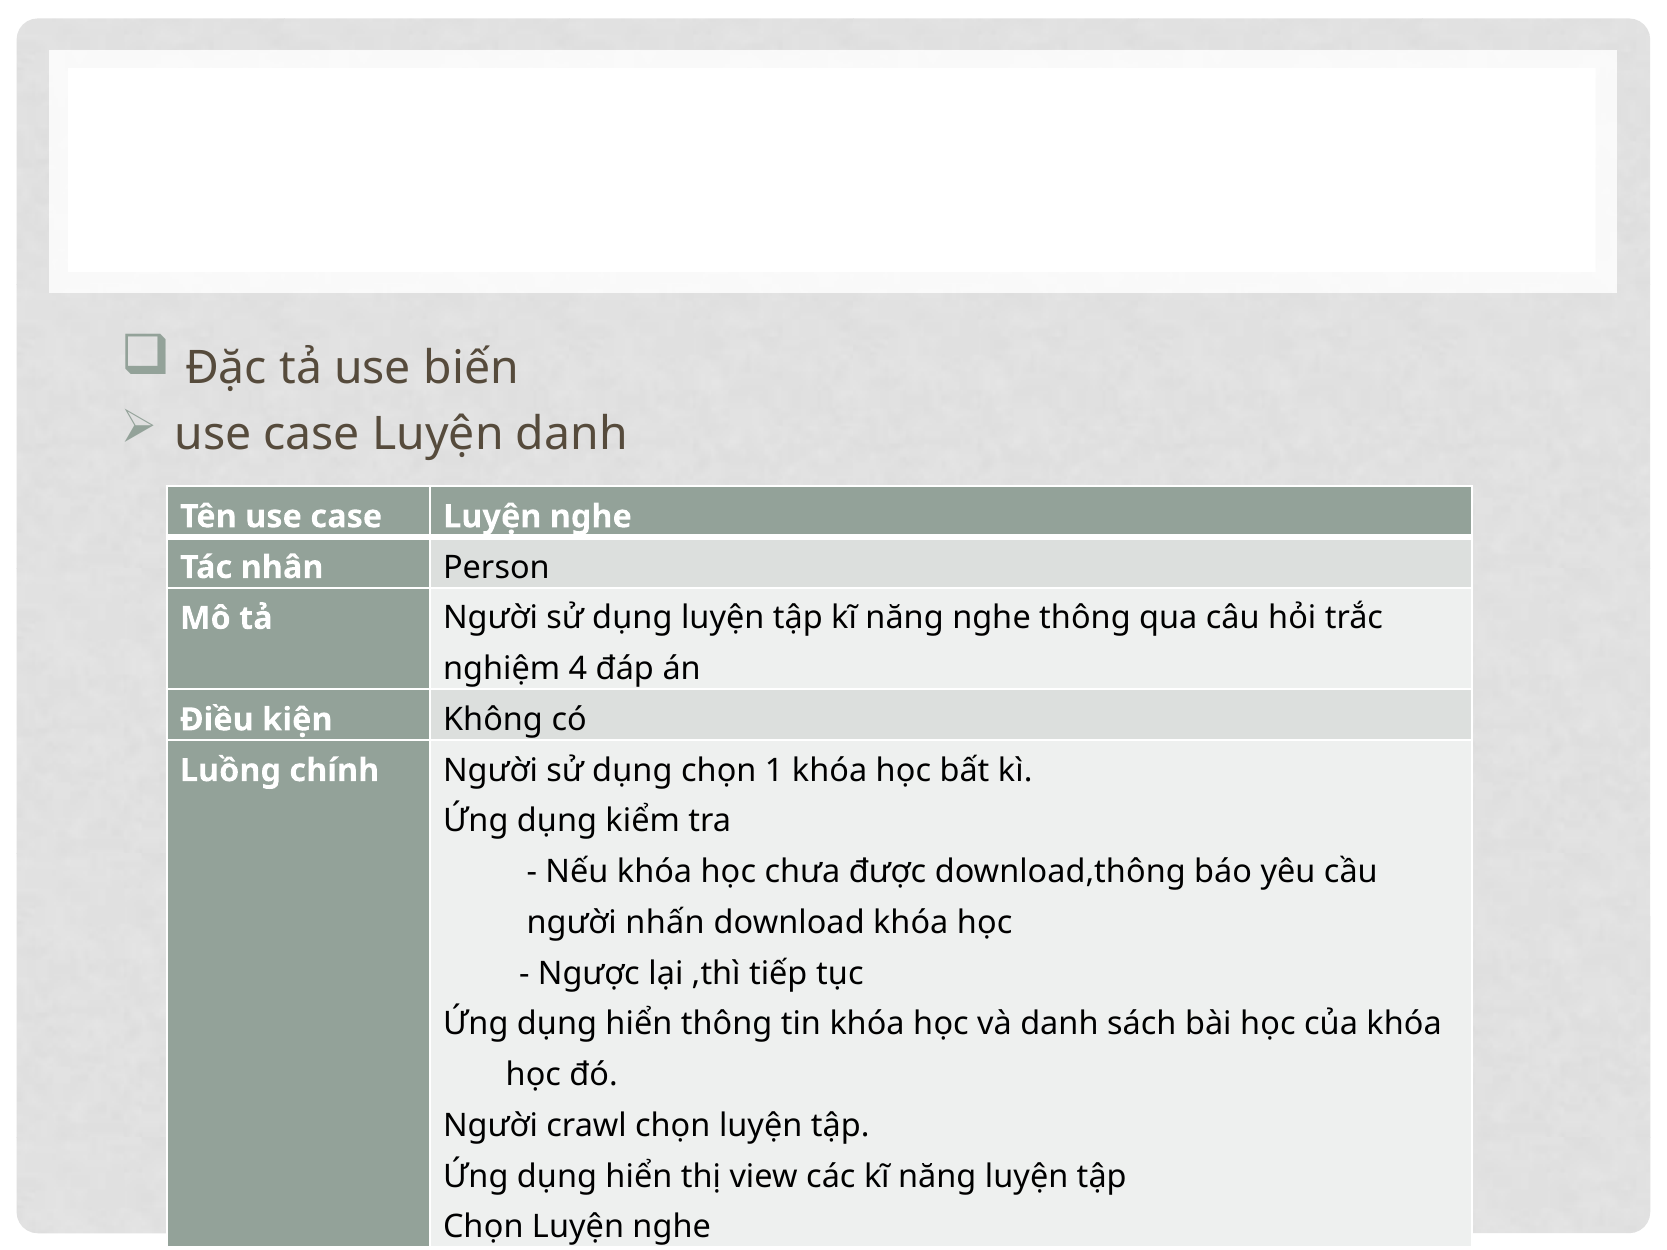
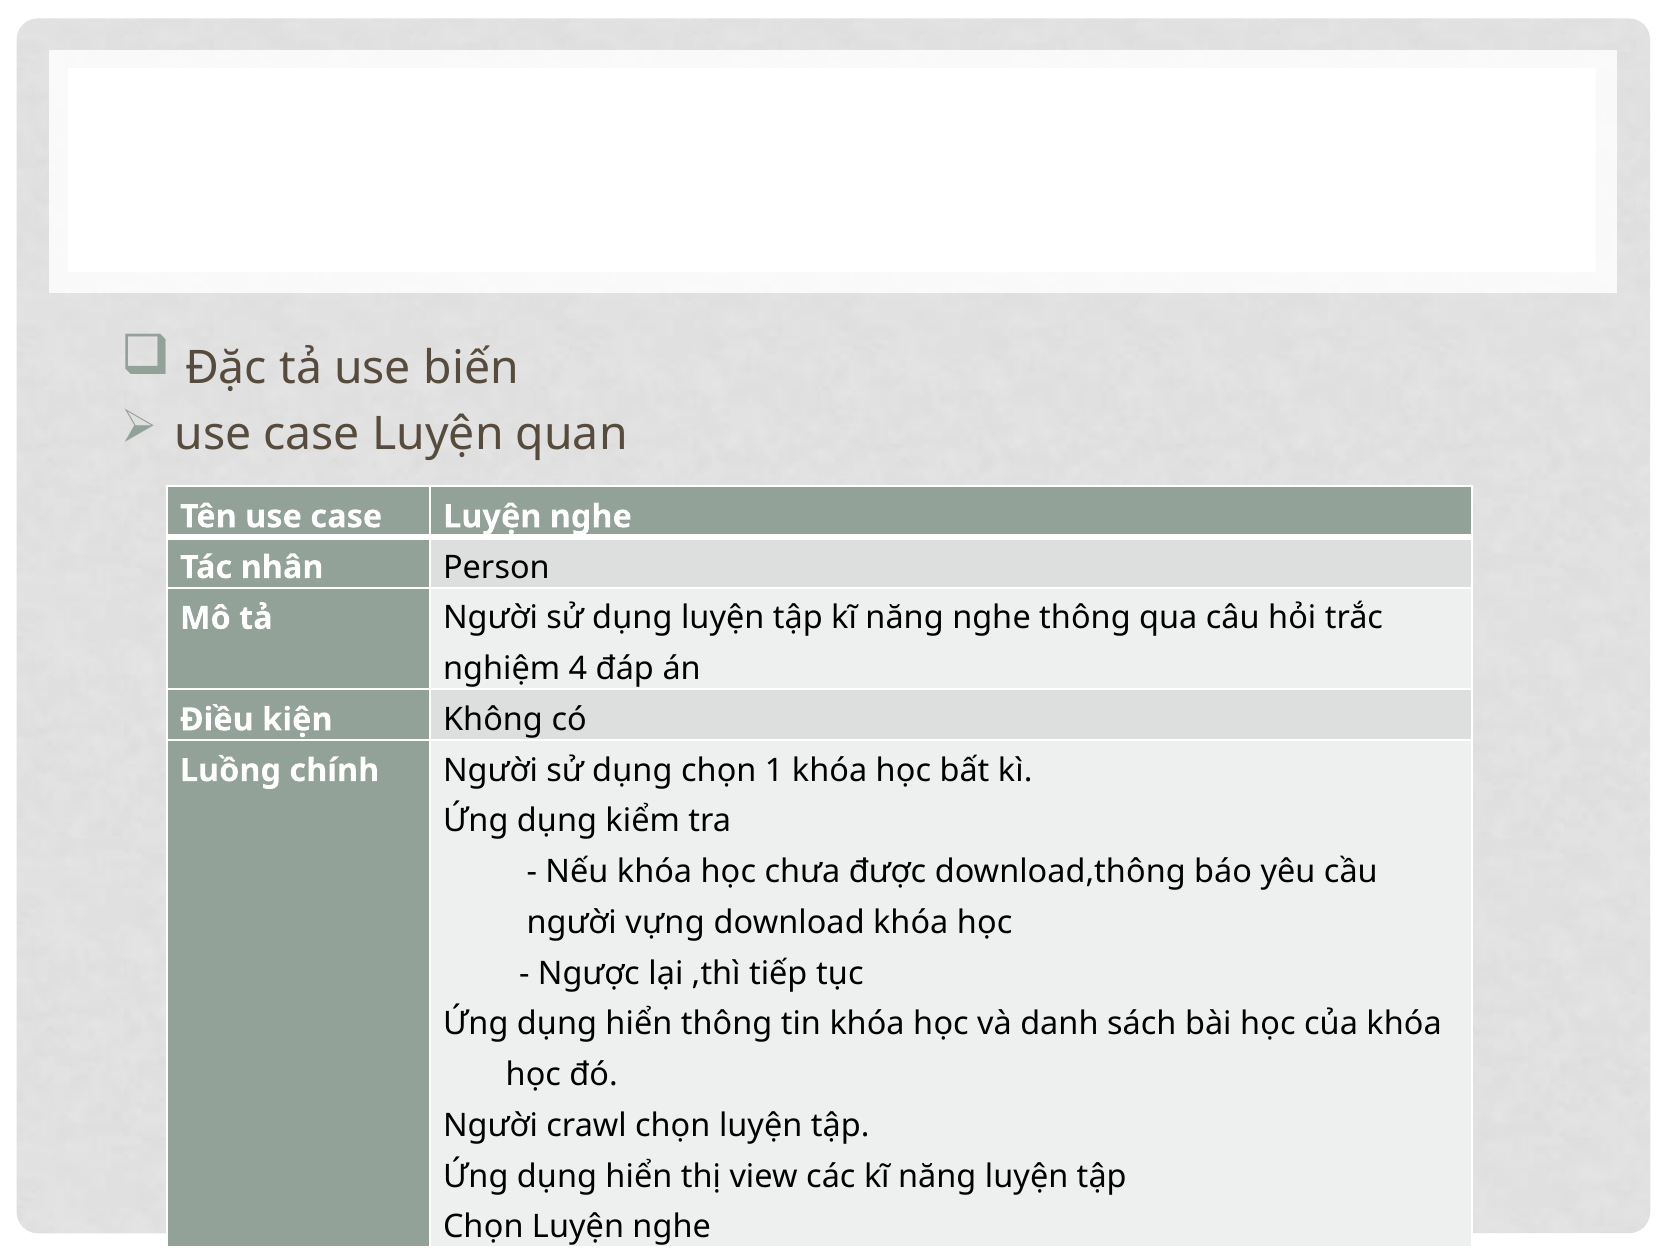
Luyện danh: danh -> quan (572, 435)
nhấn: nhấn -> vựng (665, 923)
